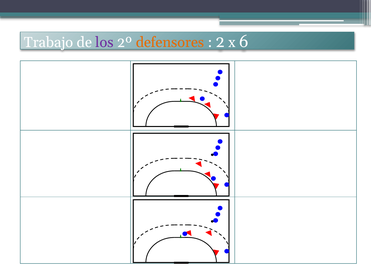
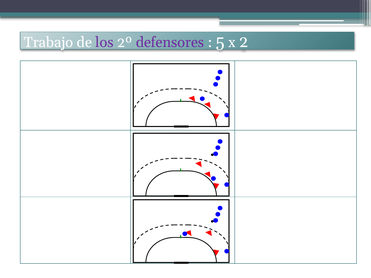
defensores colour: orange -> purple (170, 42)
2: 2 -> 5 (220, 42)
6: 6 -> 2 (244, 42)
